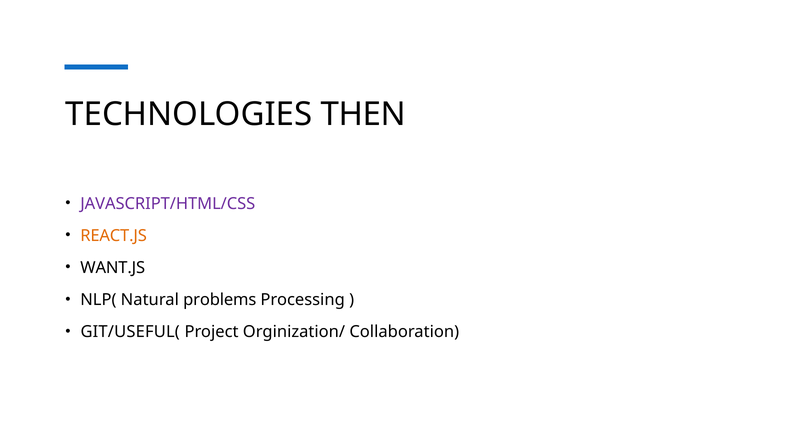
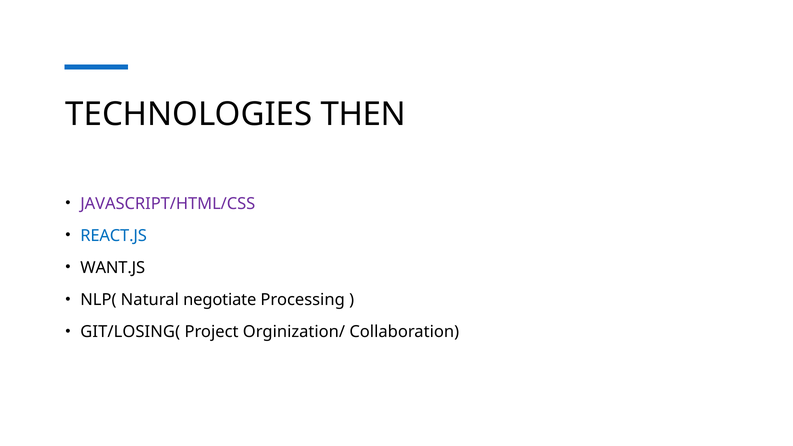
REACT.JS colour: orange -> blue (114, 236)
problems: problems -> negotiate (220, 300)
GIT/USEFUL(: GIT/USEFUL( -> GIT/LOSING( (130, 332)
